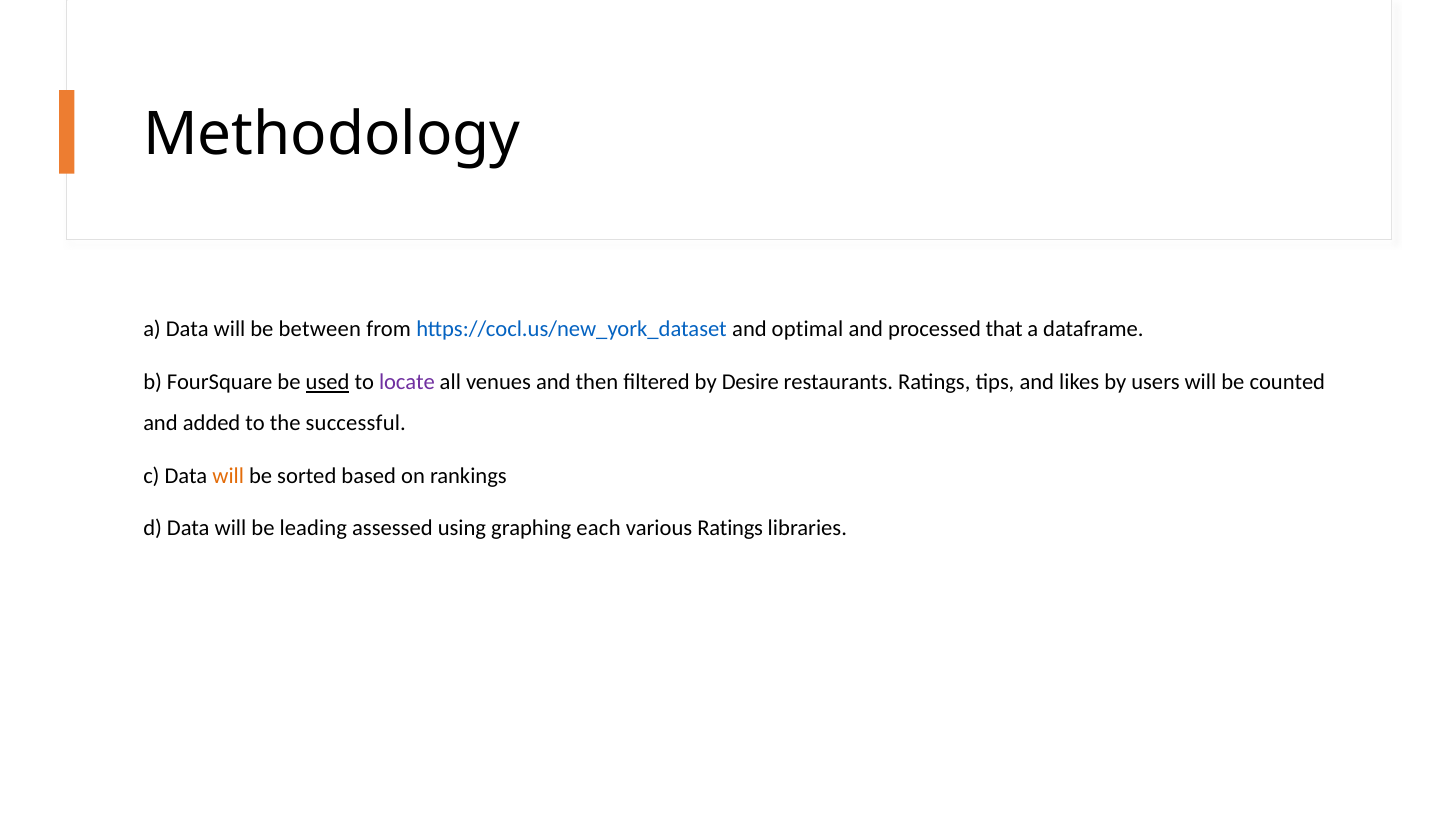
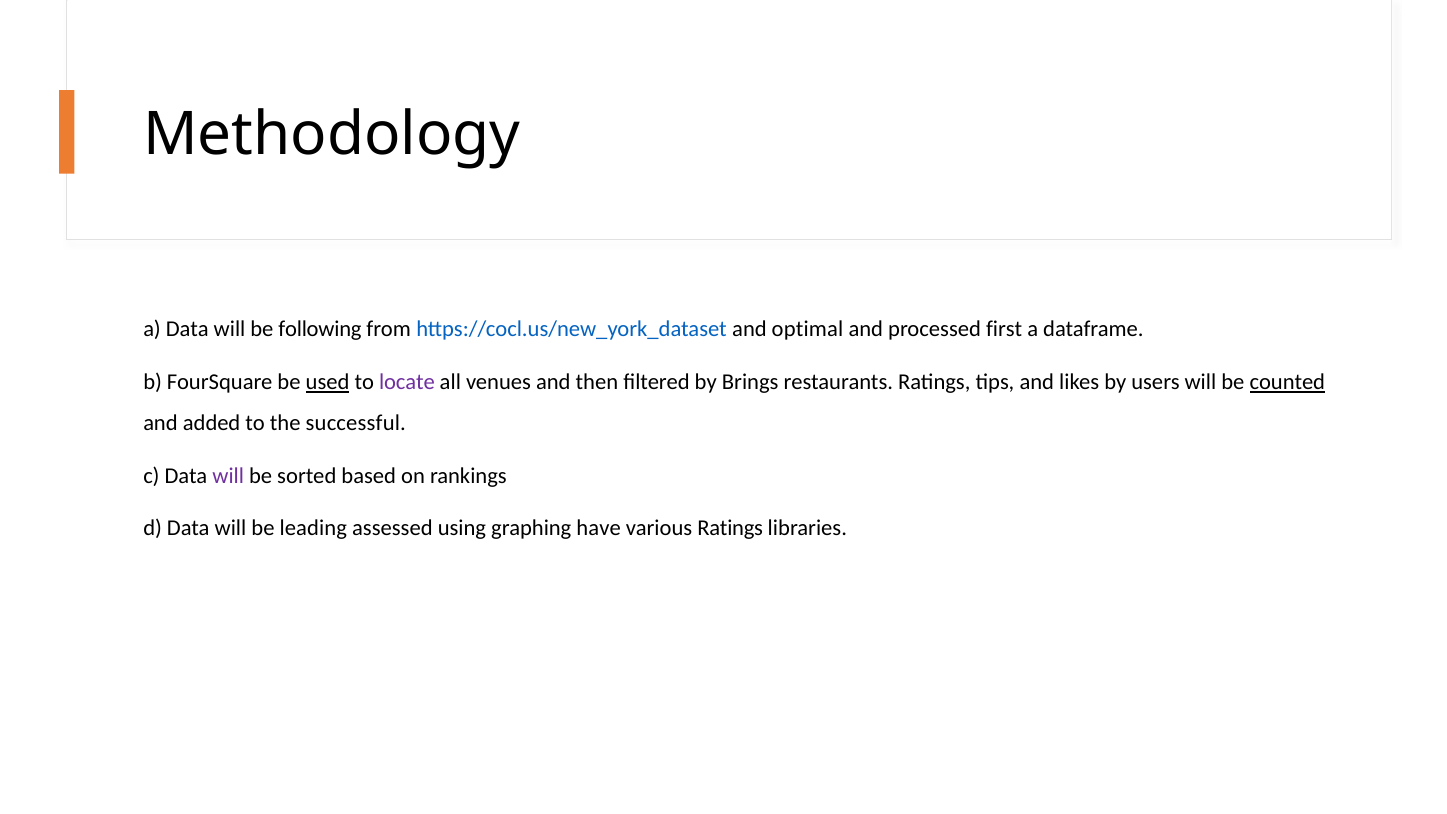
between: between -> following (320, 329)
that: that -> first (1004, 329)
Desire: Desire -> Brings (750, 382)
counted underline: none -> present (1287, 382)
will colour: orange -> purple (228, 476)
each: each -> have (599, 528)
